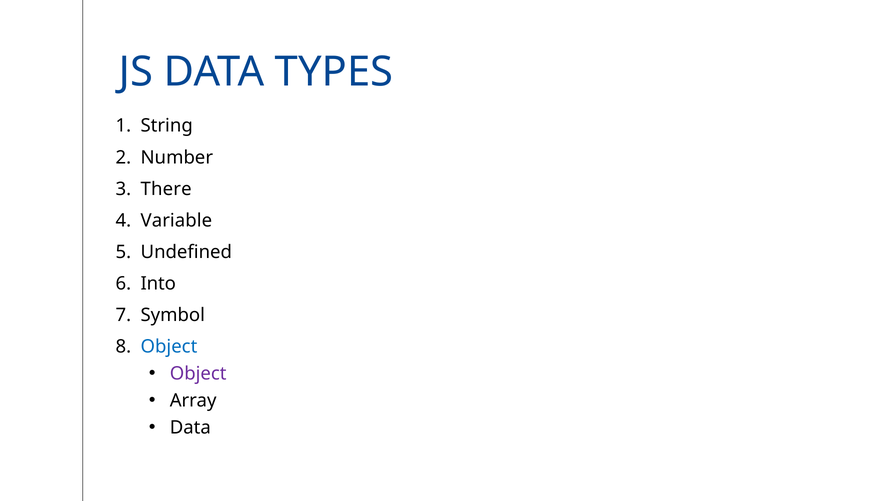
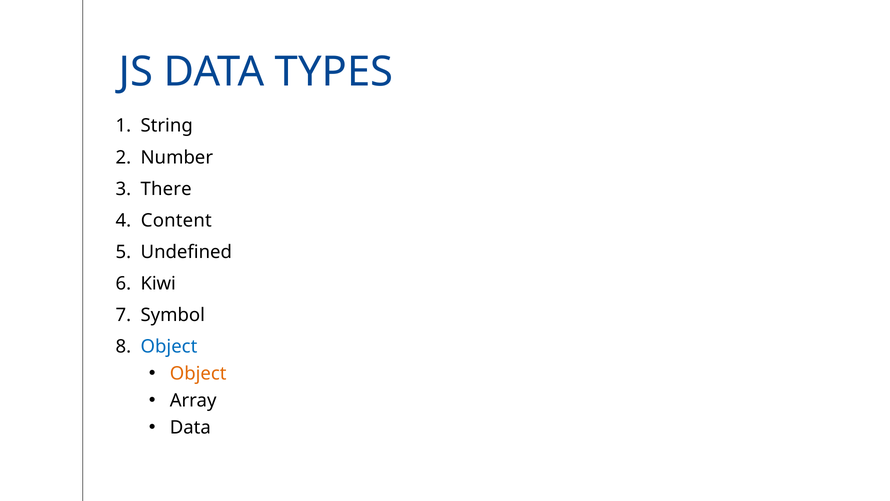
Variable: Variable -> Content (176, 220)
Into: Into -> Kiwi (158, 283)
Object colour: purple -> orange (198, 373)
